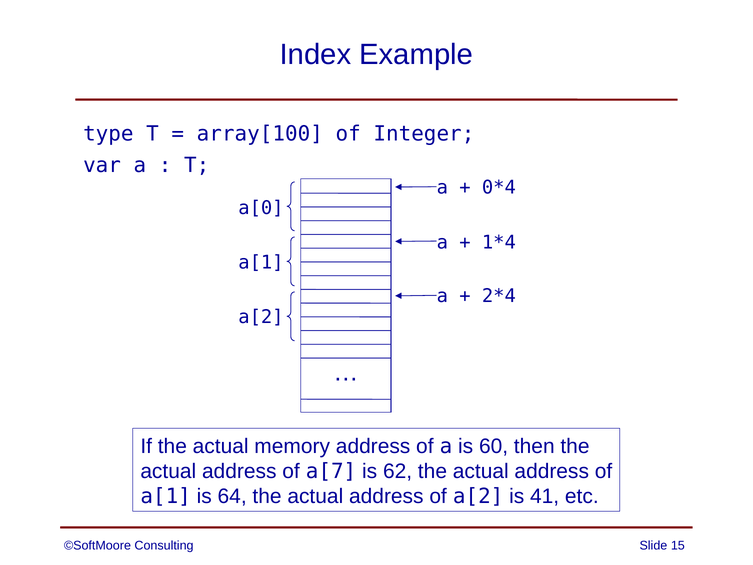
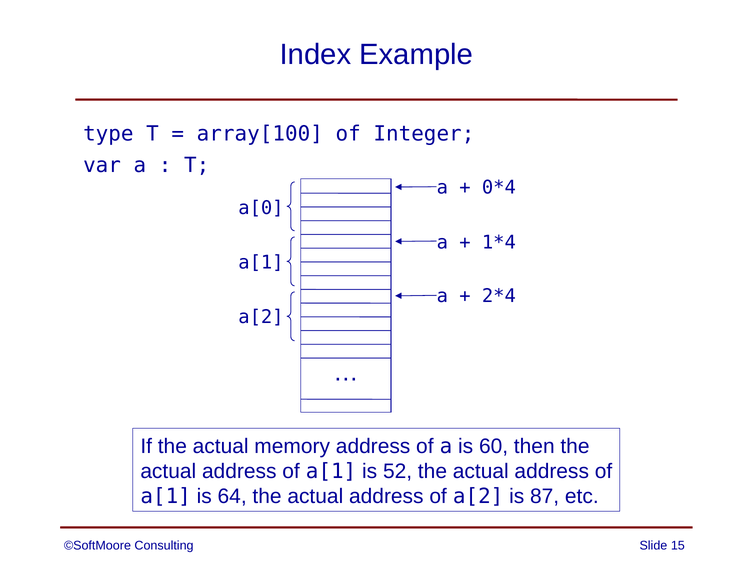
a[7: a[7 -> a[1 (331, 471)
62: 62 -> 52 (398, 471)
41: 41 -> 87 (545, 496)
